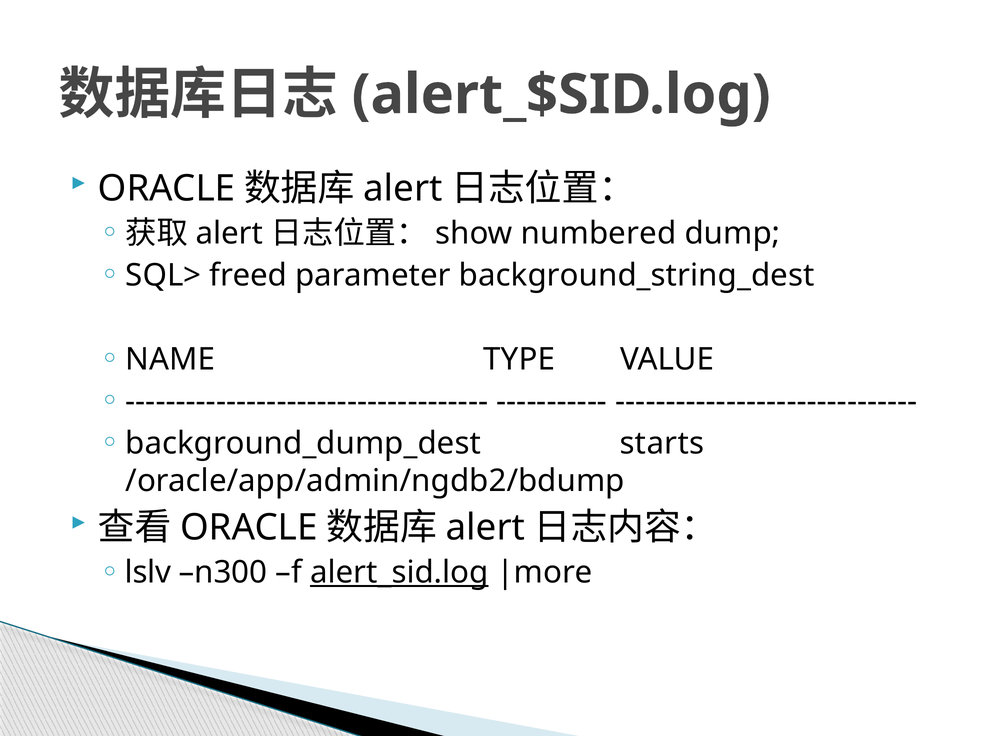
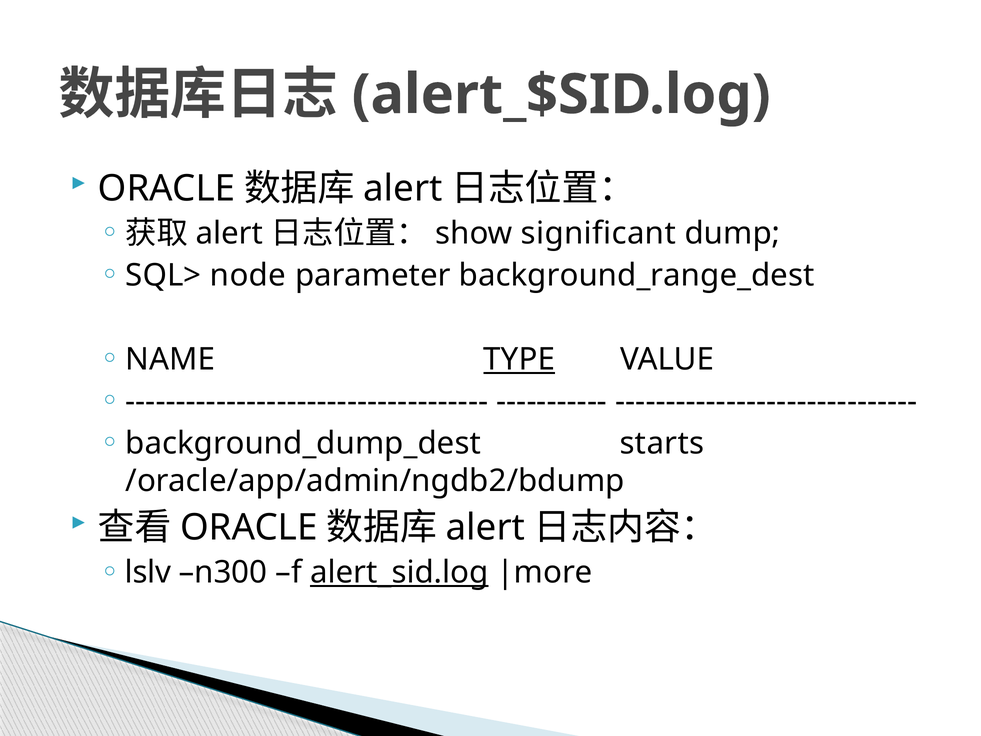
numbered: numbered -> significant (598, 233)
freed: freed -> node (248, 275)
background_string_dest: background_string_dest -> background_range_dest (637, 275)
TYPE underline: none -> present (519, 359)
